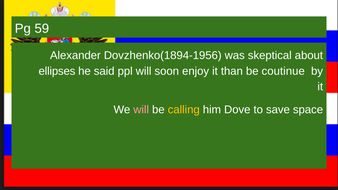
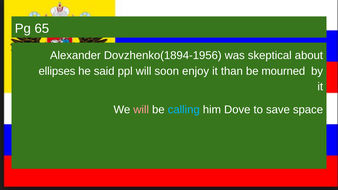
59: 59 -> 65 (42, 29)
coutinue: coutinue -> mourned (283, 71)
calling colour: yellow -> light blue (184, 110)
